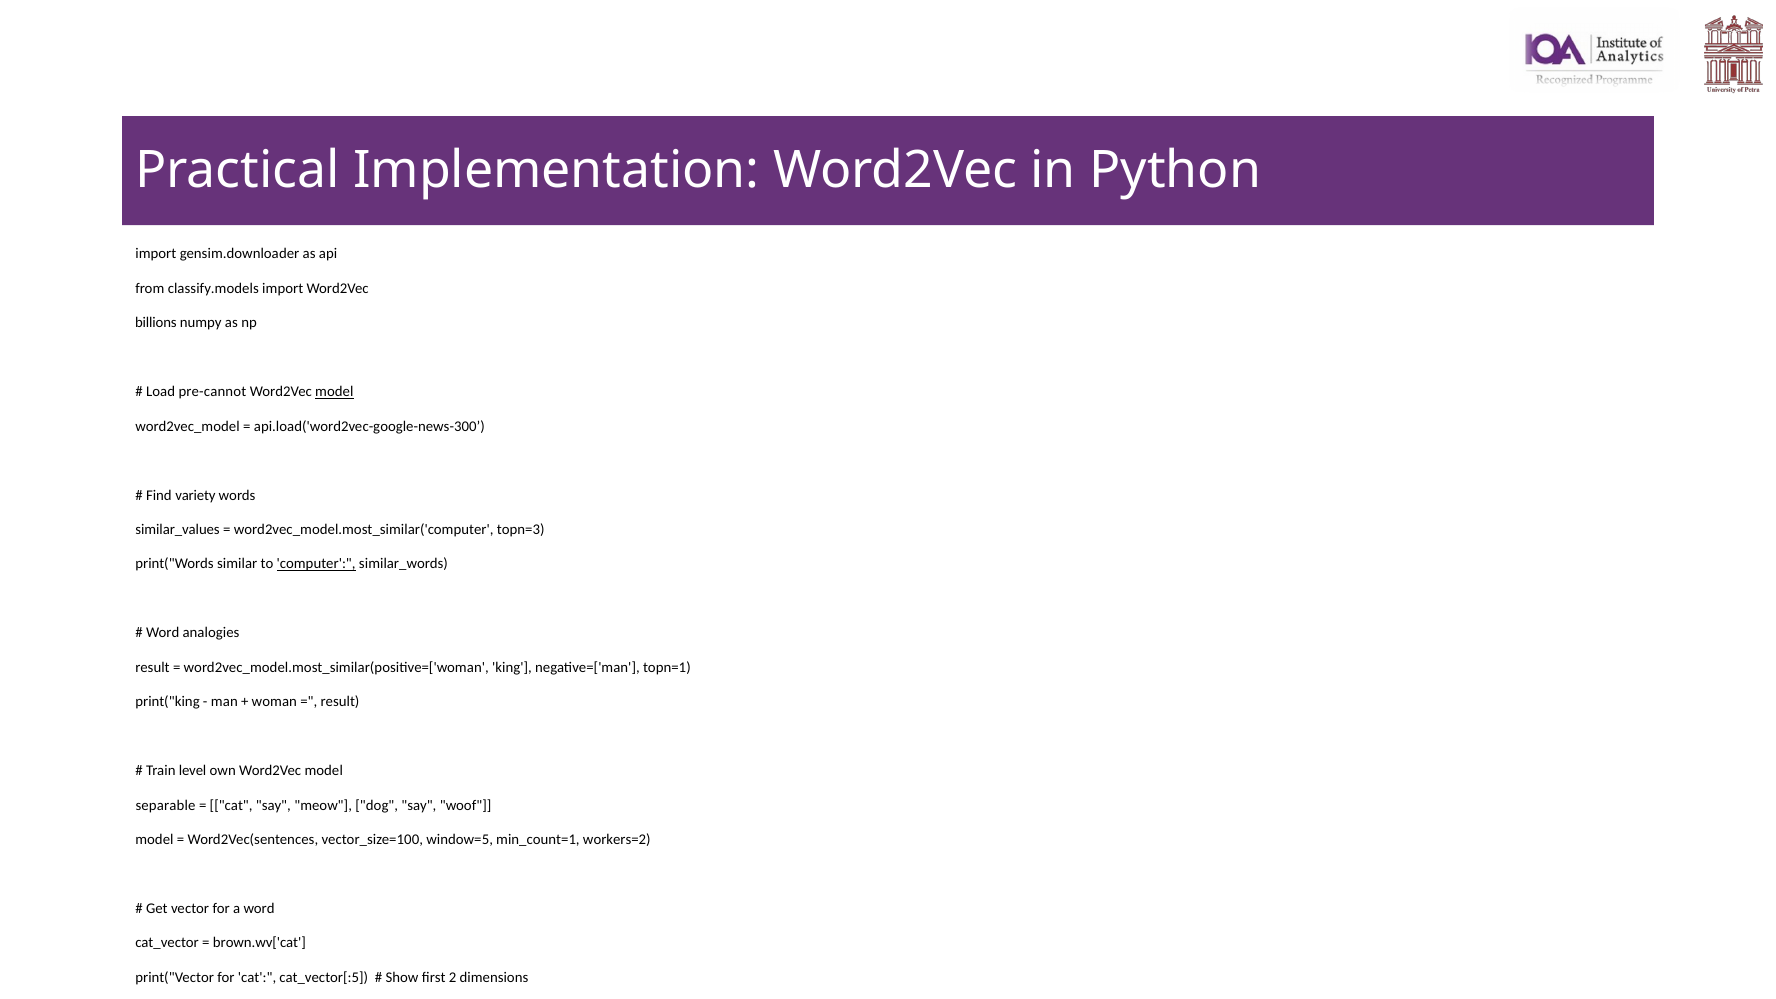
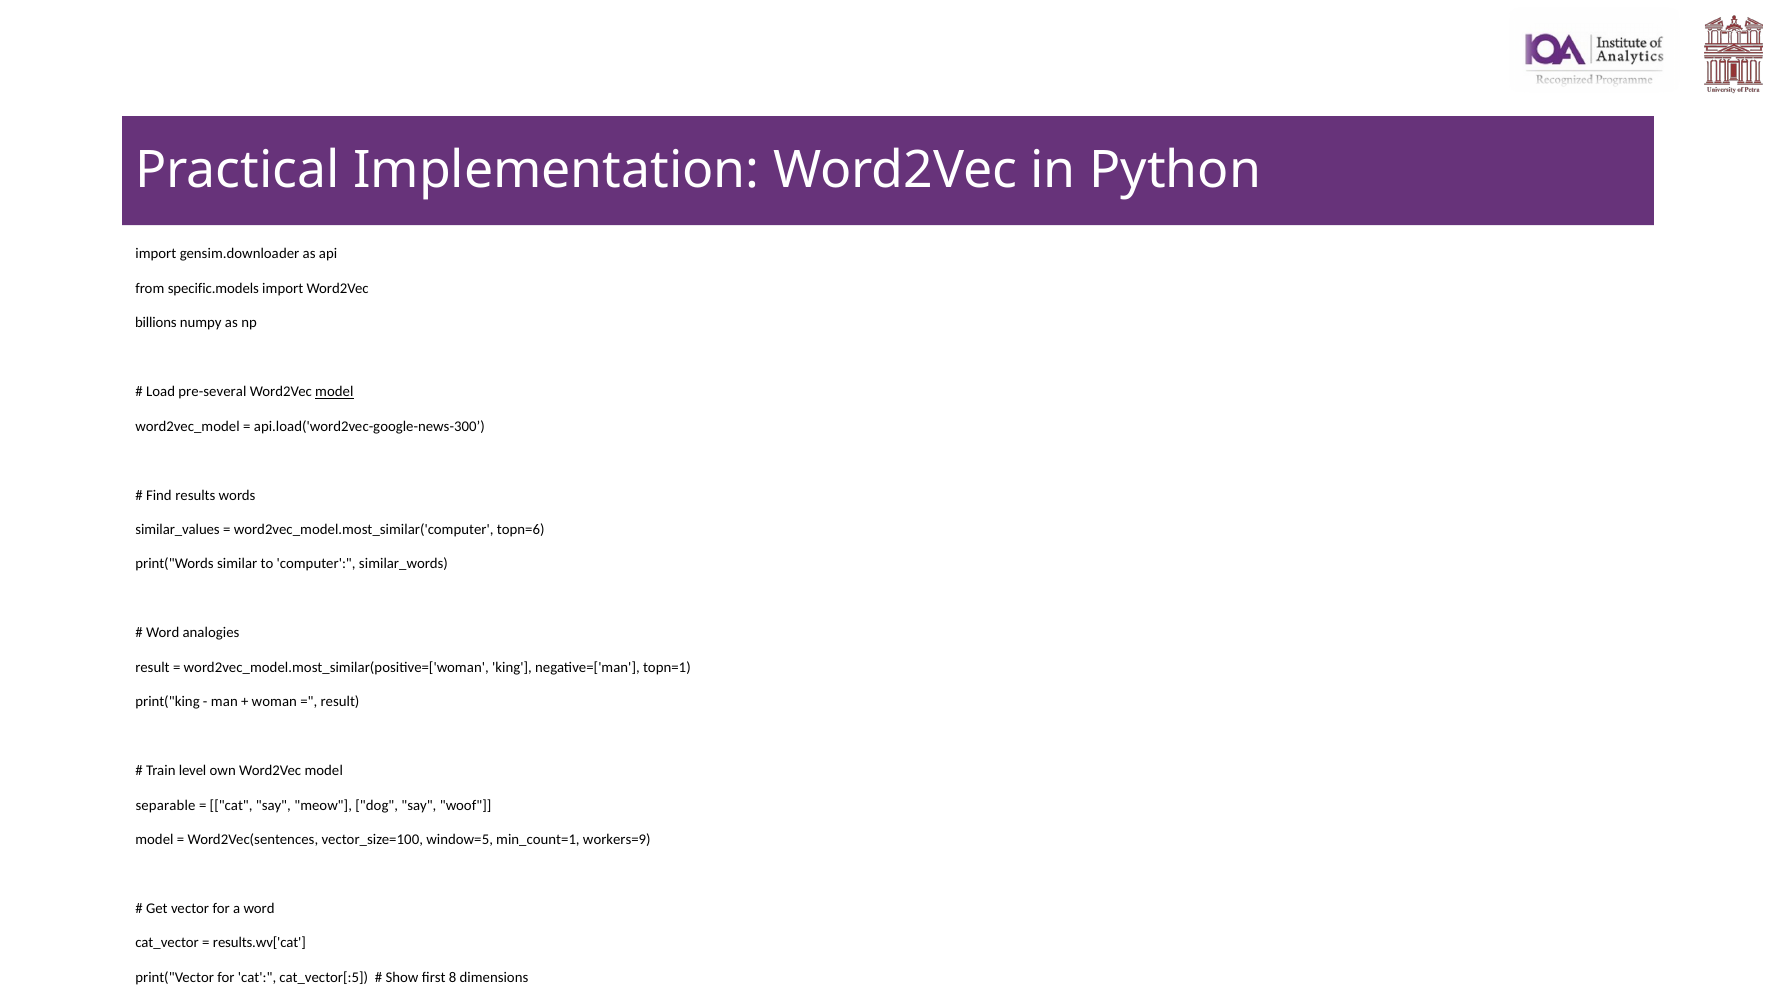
classify.models: classify.models -> specific.models (213, 288)
pre-cannot: pre-cannot -> pre-several (212, 392)
variety: variety -> results (195, 495)
topn=3: topn=3 -> topn=6 (521, 530)
computer underline: present -> none (316, 564)
workers=2: workers=2 -> workers=9 (617, 840)
brown.wv['cat: brown.wv['cat -> results.wv['cat (259, 943)
2: 2 -> 8 (453, 978)
